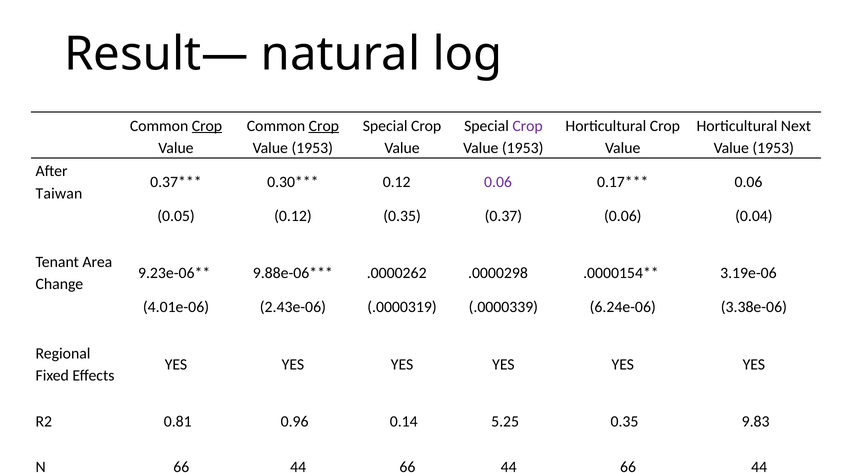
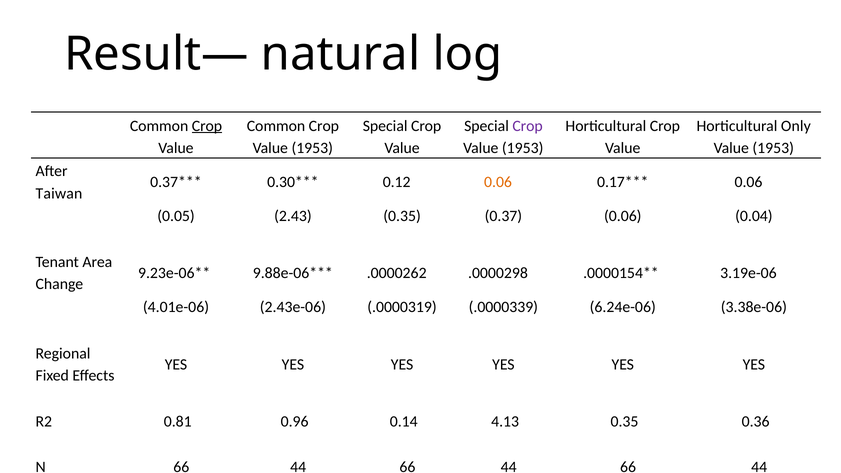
Crop underline: present -> none (324, 126)
Next: Next -> Only (796, 126)
0.06 colour: purple -> orange (498, 182)
0.05 0.12: 0.12 -> 2.43 (293, 216)
5.25: 5.25 -> 4.13 (505, 422)
9.83: 9.83 -> 0.36 (756, 422)
